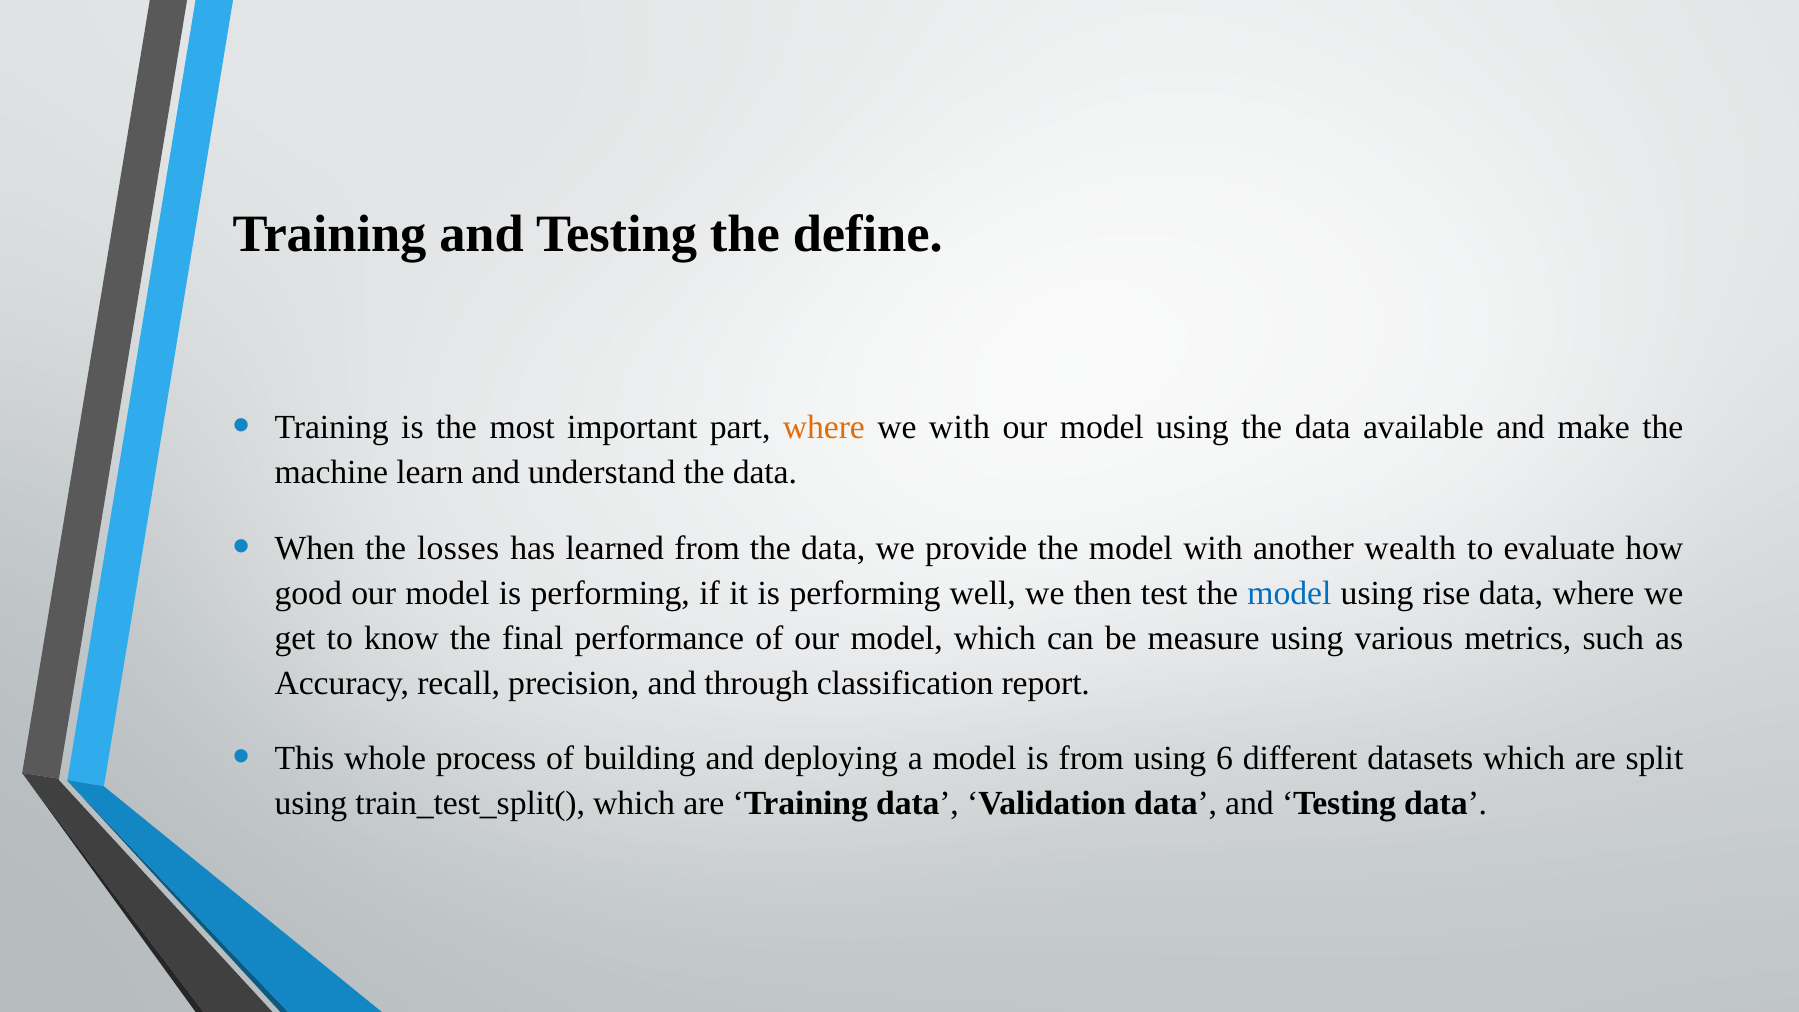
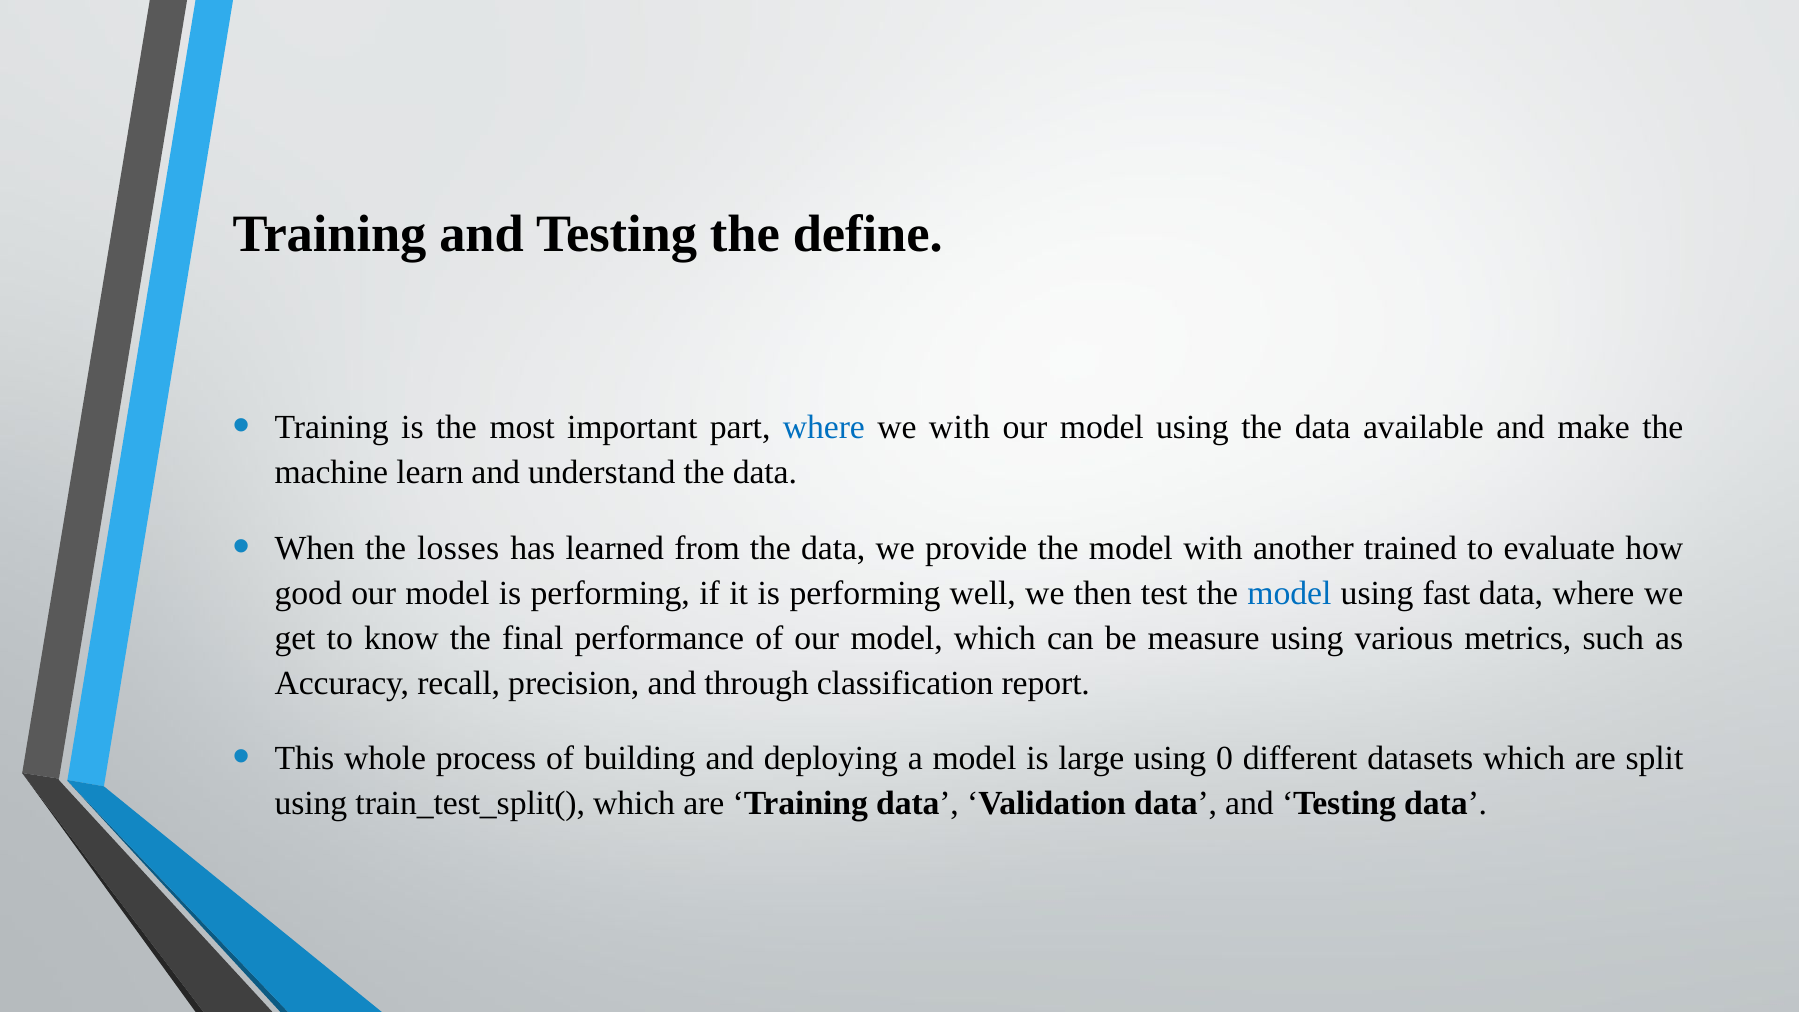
where colour: orange -> blue (824, 427)
wealth: wealth -> trained (1410, 548)
rise: rise -> fast (1446, 593)
is from: from -> large (1091, 758)
6: 6 -> 0 (1224, 758)
